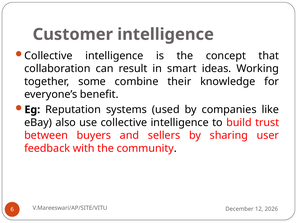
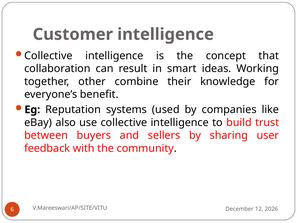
some: some -> other (92, 81)
